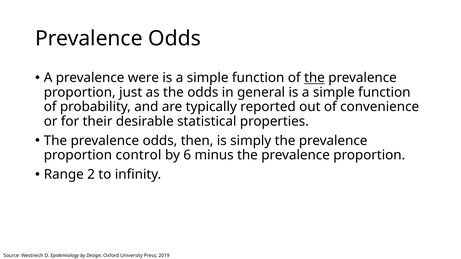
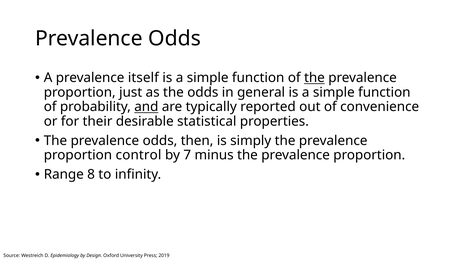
were: were -> itself (143, 78)
and underline: none -> present (146, 107)
6: 6 -> 7 (187, 155)
2: 2 -> 8 (91, 175)
